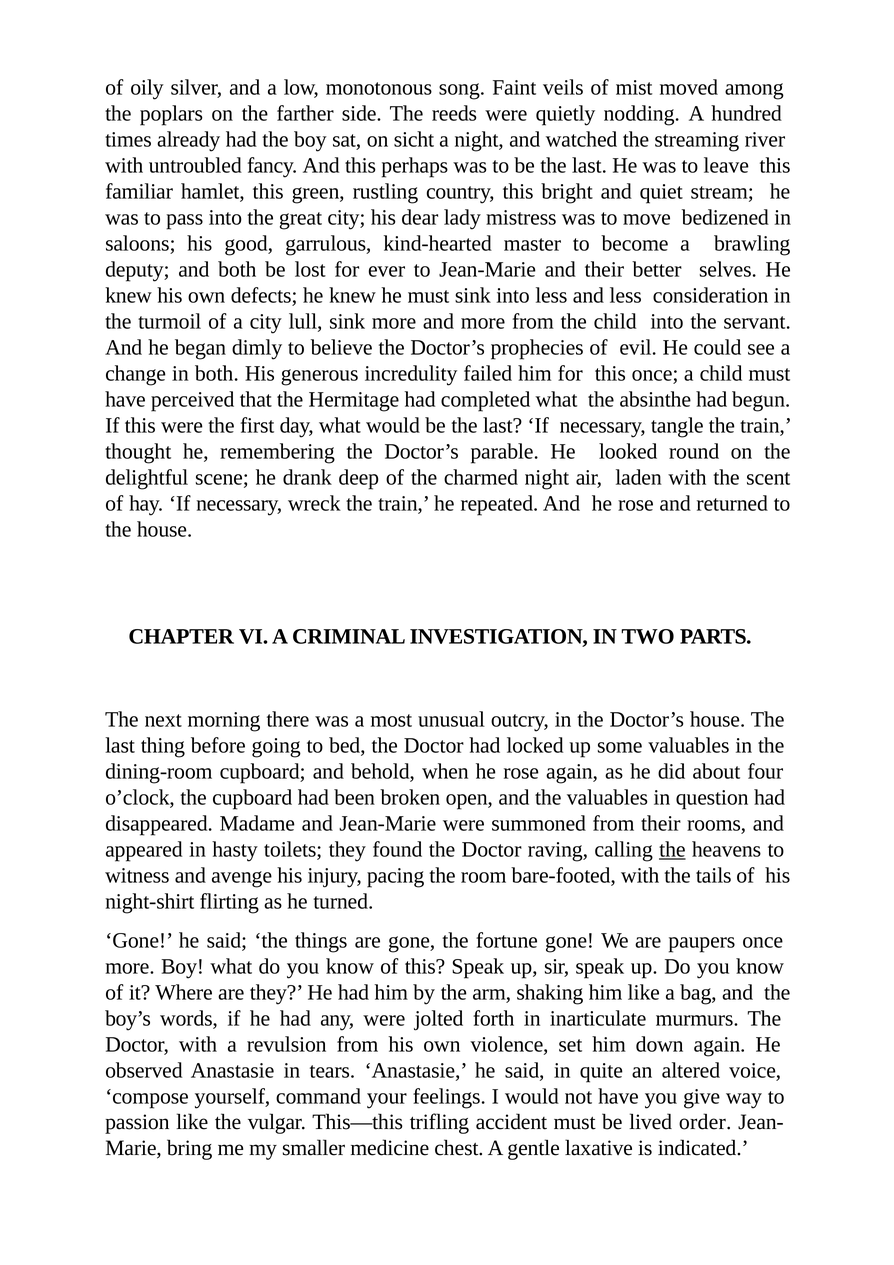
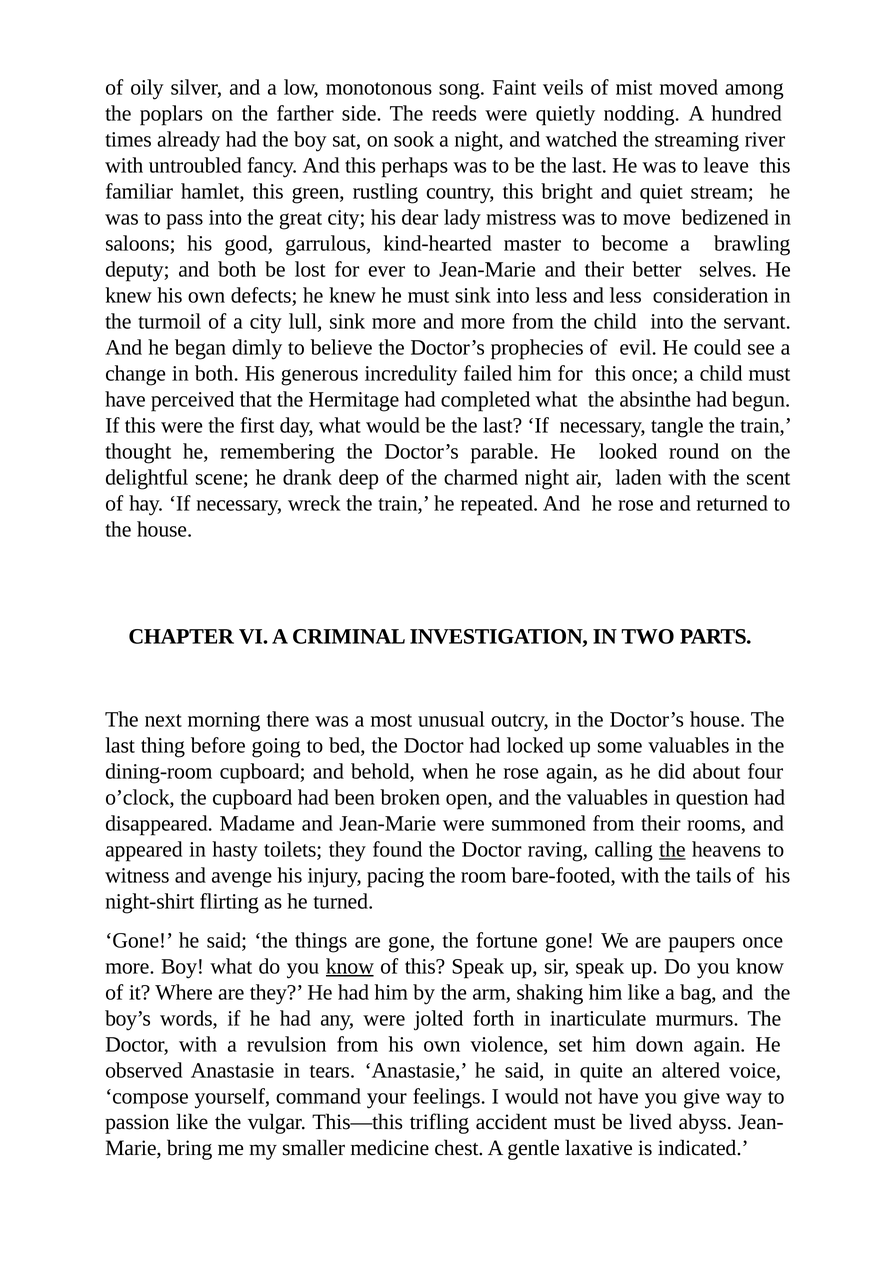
sicht: sicht -> sook (414, 140)
know underline: none -> present (350, 967)
order: order -> abyss (705, 1122)
